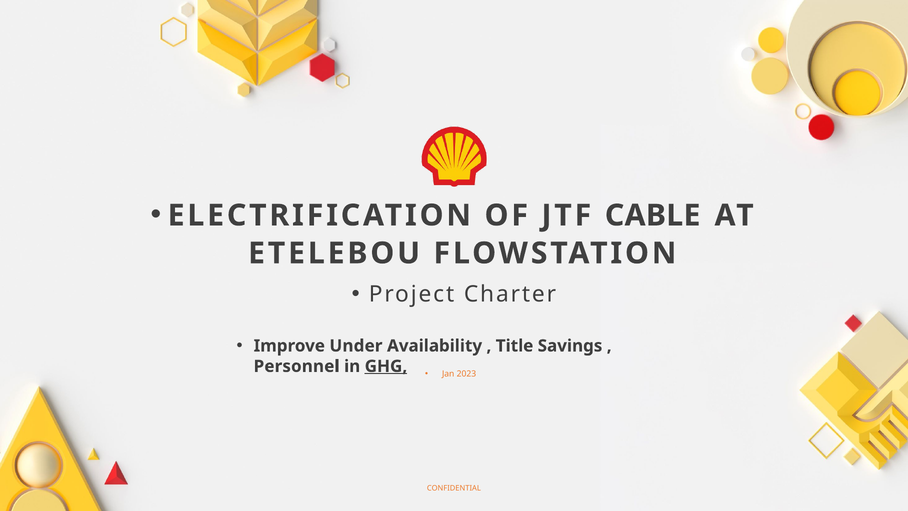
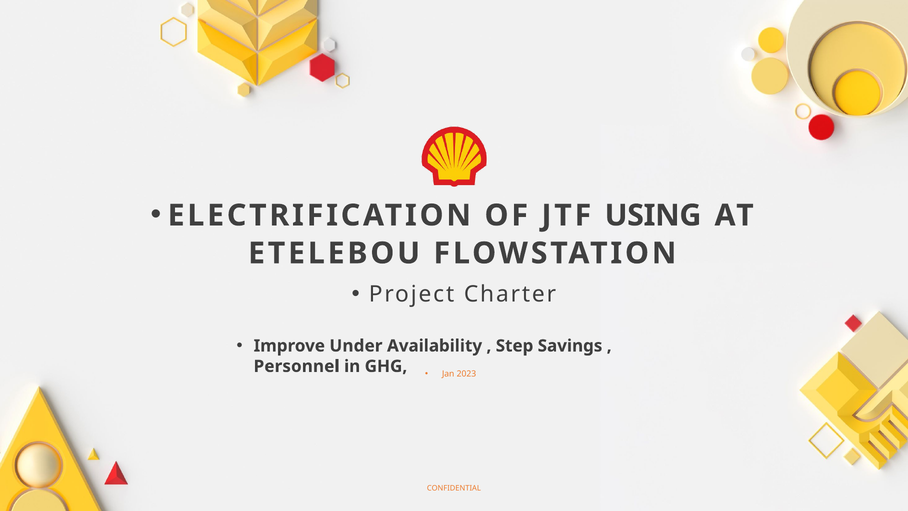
CABLE: CABLE -> USING (653, 215)
Title: Title -> Step (515, 346)
GHG underline: present -> none (386, 366)
